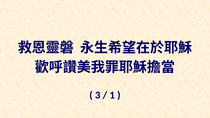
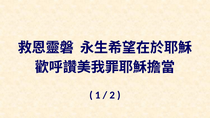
3: 3 -> 1 (98, 95)
1: 1 -> 2 (112, 95)
